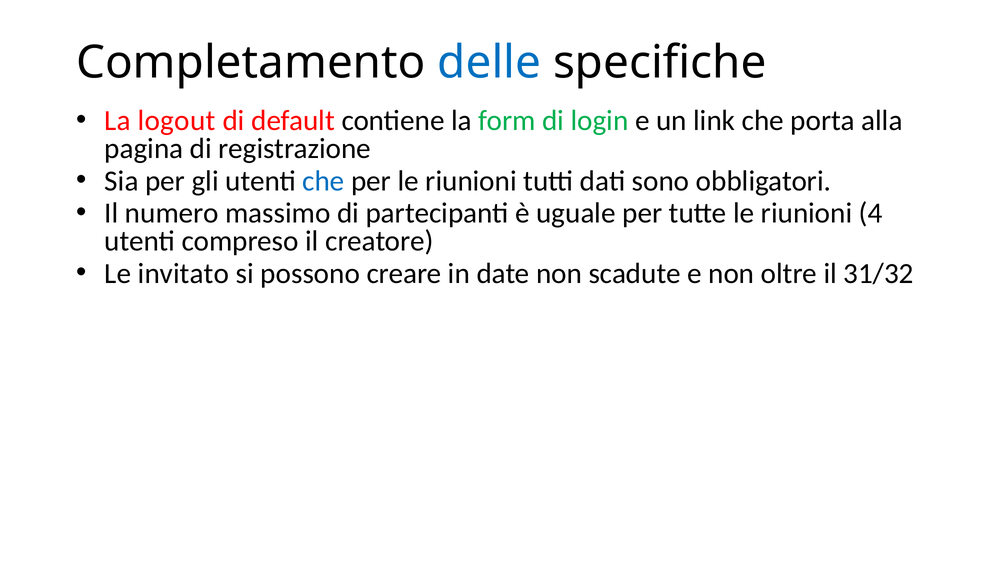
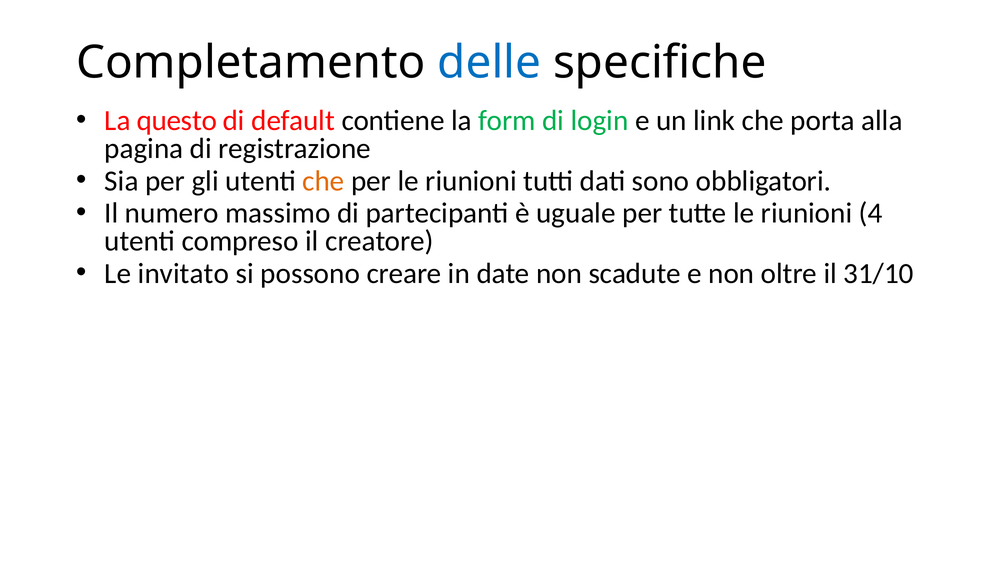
logout: logout -> questo (177, 121)
che colour: blue -> orange (323, 181)
31/32: 31/32 -> 31/10 (879, 274)
